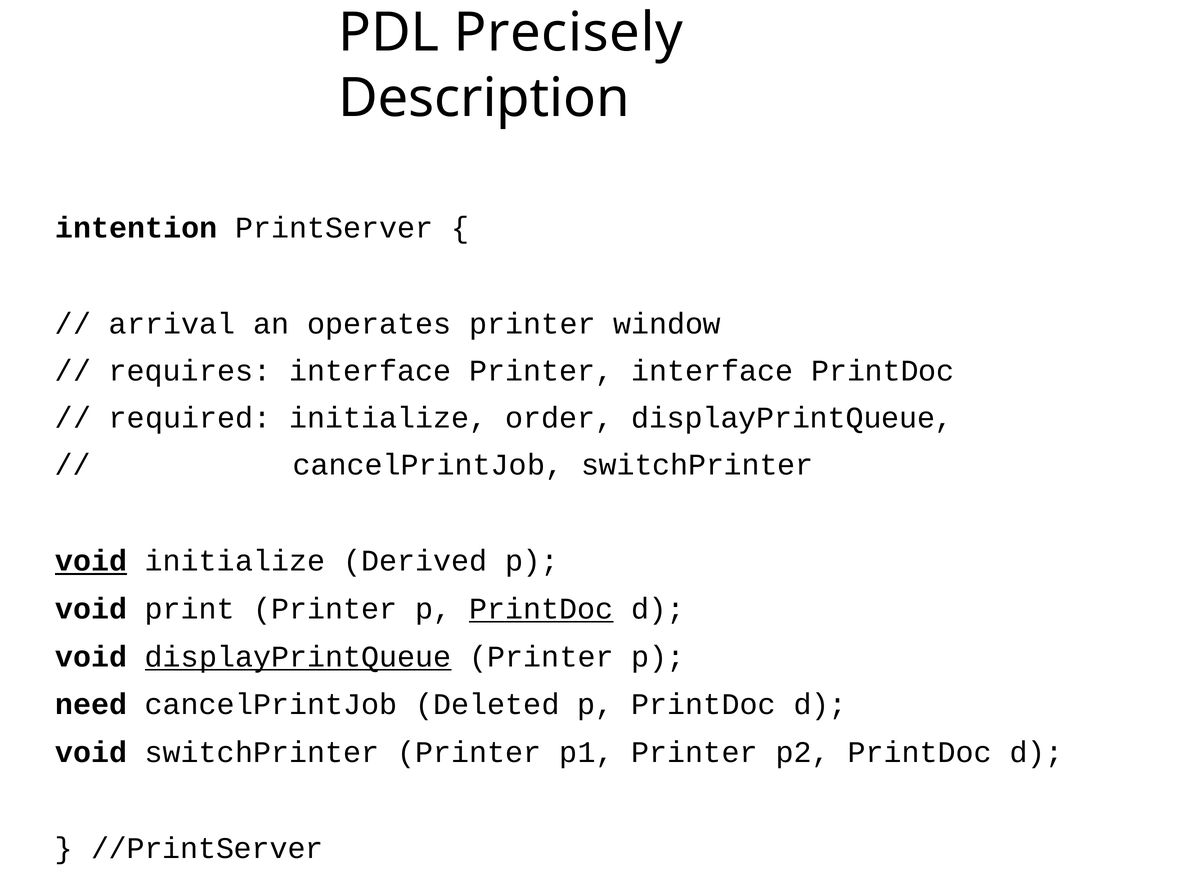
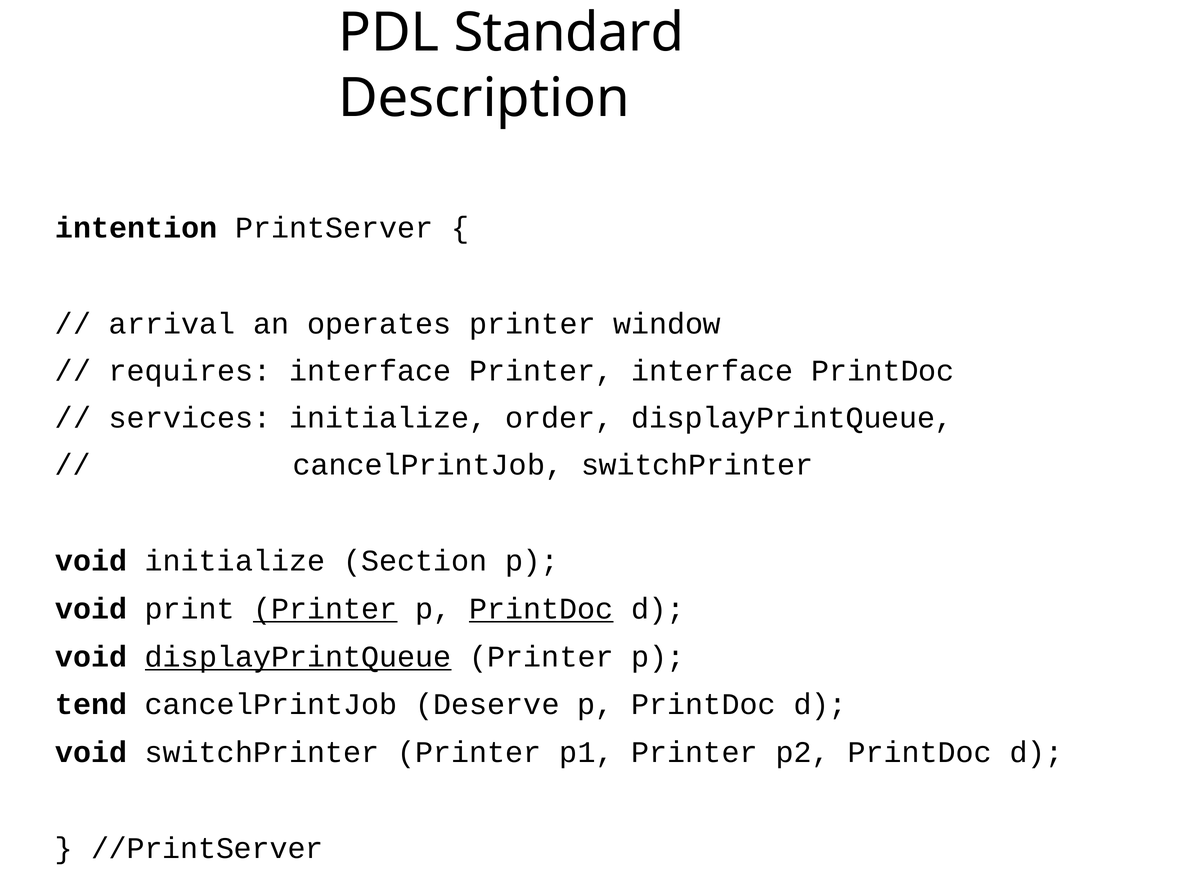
Precisely: Precisely -> Standard (569, 33)
required: required -> services (190, 418)
void underline: present -> none (91, 561)
Derived: Derived -> Section (415, 561)
Printer underline: none -> present (325, 609)
need: need -> tend (91, 705)
Deleted: Deleted -> Deserve (487, 705)
